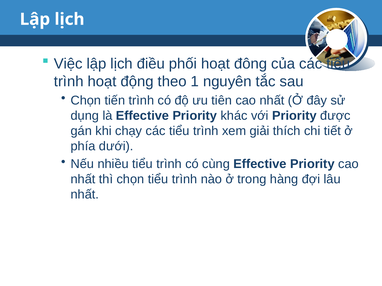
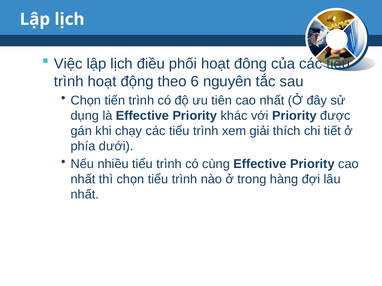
1: 1 -> 6 (195, 82)
